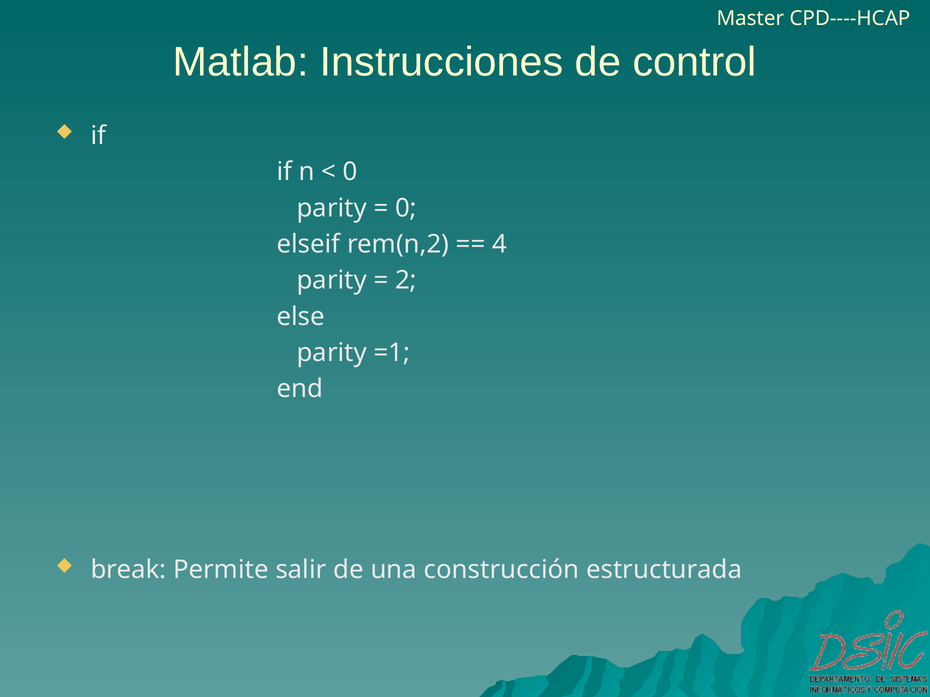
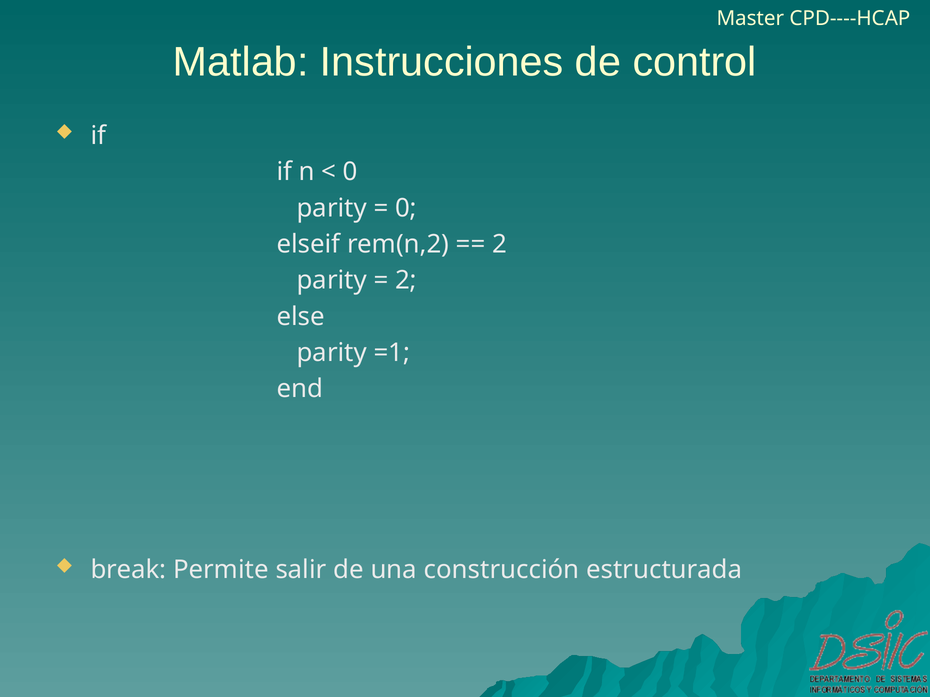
4: 4 -> 2 (500, 244)
